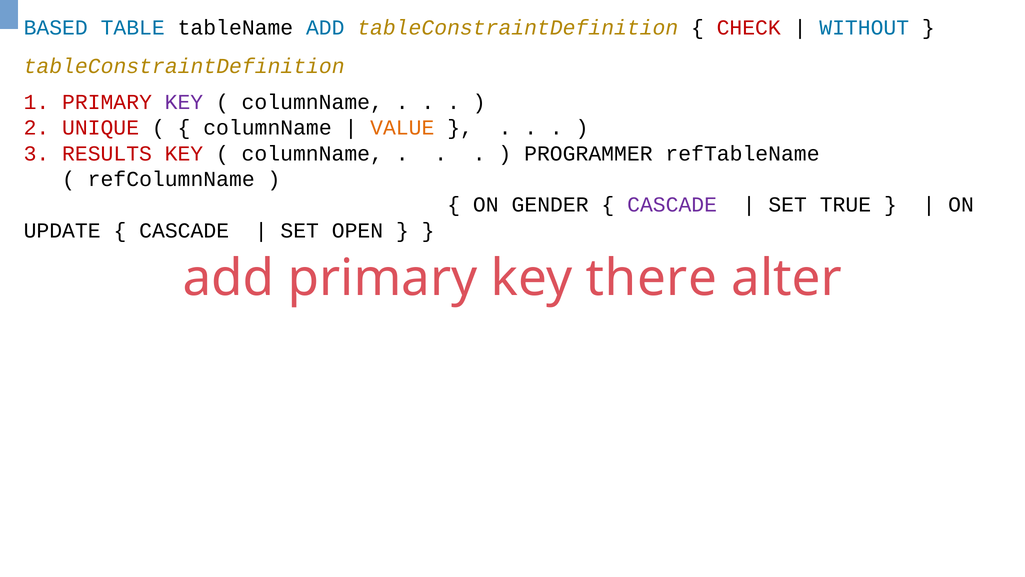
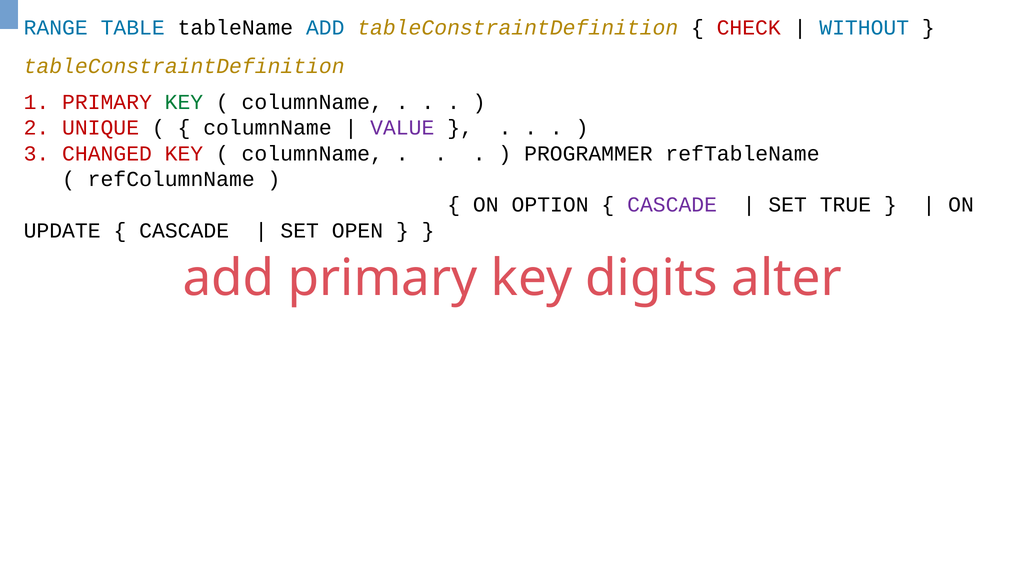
BASED: BASED -> RANGE (56, 28)
KEY colour: purple -> green (184, 102)
VALUE colour: orange -> purple (402, 128)
RESULTS: RESULTS -> CHANGED (107, 153)
GENDER: GENDER -> OPTION (550, 205)
there: there -> digits (652, 278)
